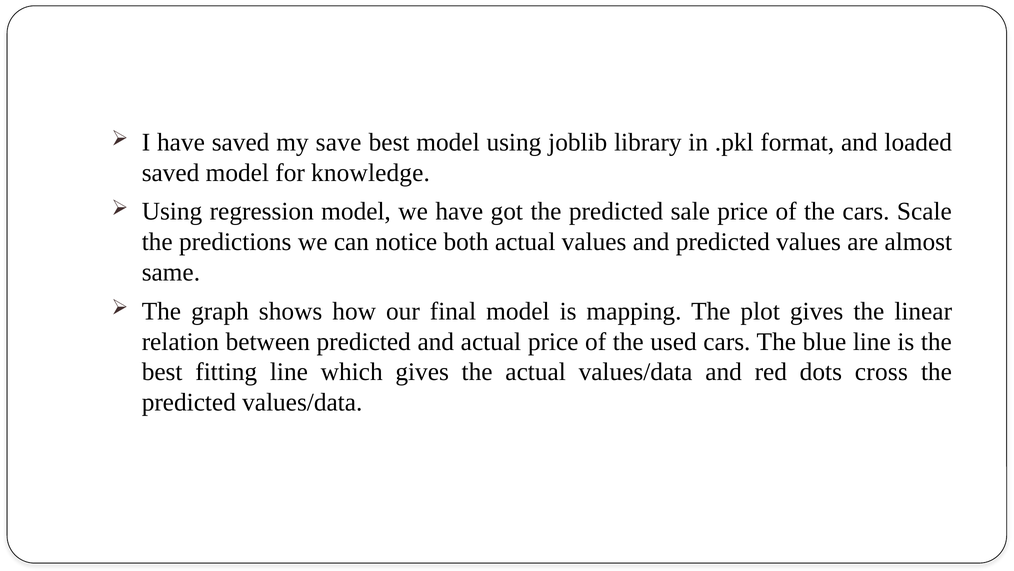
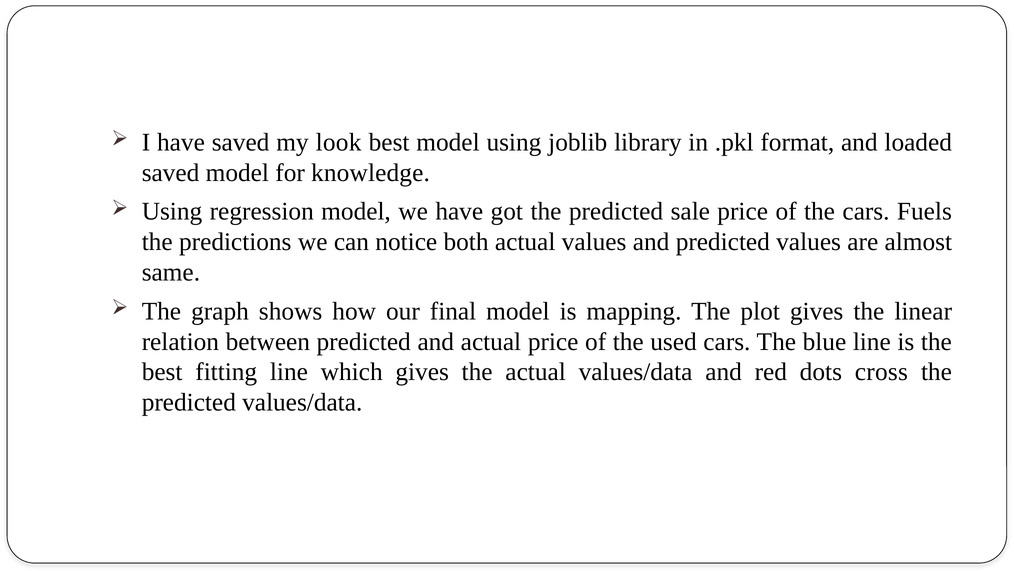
save: save -> look (339, 142)
Scale: Scale -> Fuels (924, 211)
